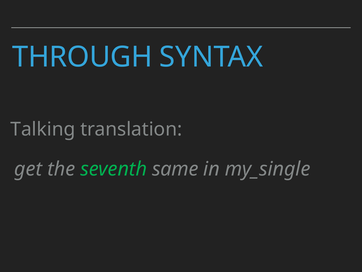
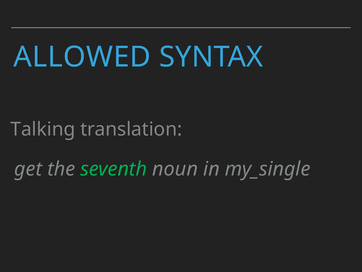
THROUGH: THROUGH -> ALLOWED (82, 57)
same: same -> noun (175, 169)
